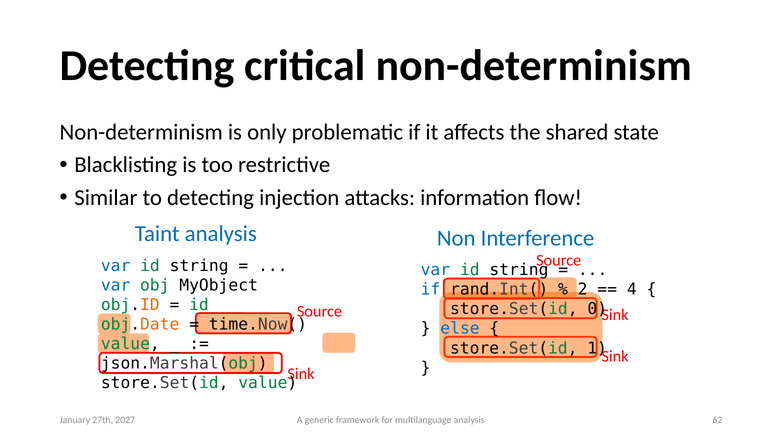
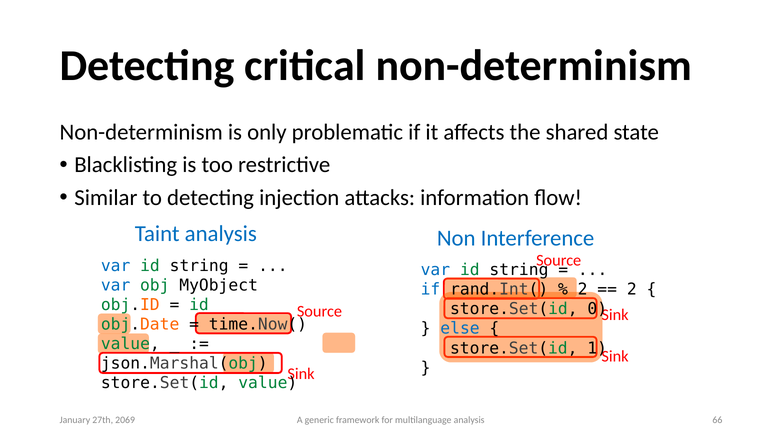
4: 4 -> 2 (632, 289)
62: 62 -> 66 (717, 420)
2027: 2027 -> 2069 (125, 420)
